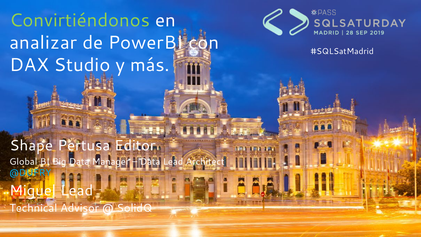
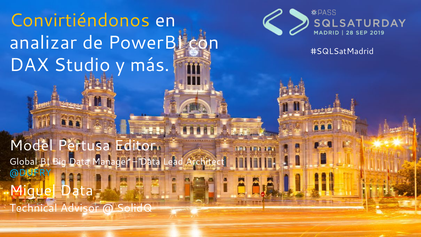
Convirtiéndonos colour: light green -> yellow (80, 20)
Shape: Shape -> Model (31, 146)
Miguel Lead: Lead -> Data (77, 191)
